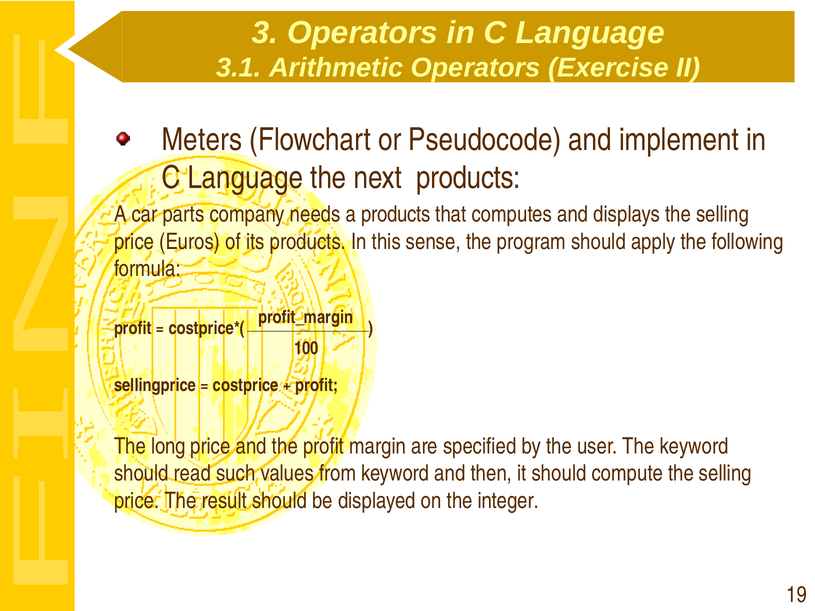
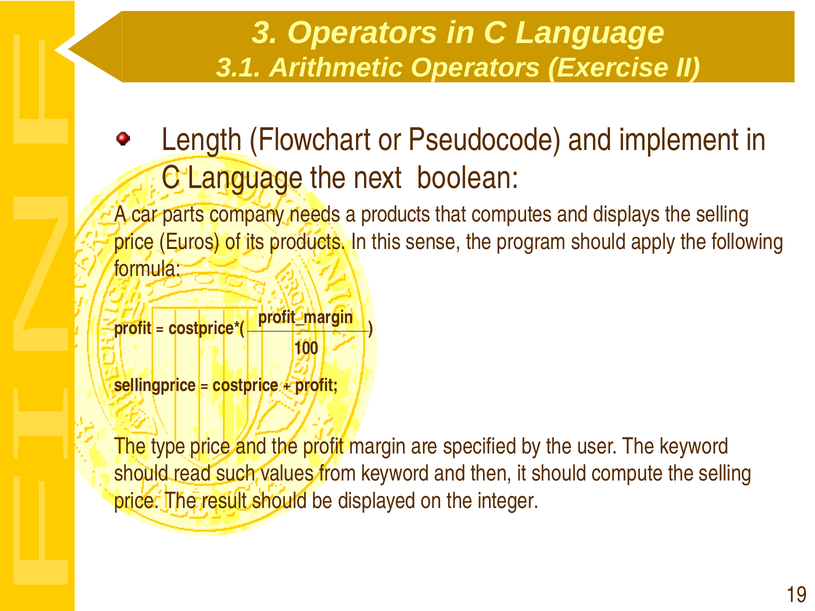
Meters: Meters -> Length (202, 140)
next products: products -> boolean (468, 178)
long: long -> type (168, 446)
